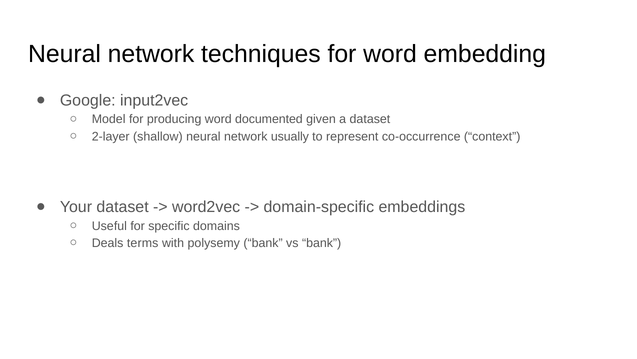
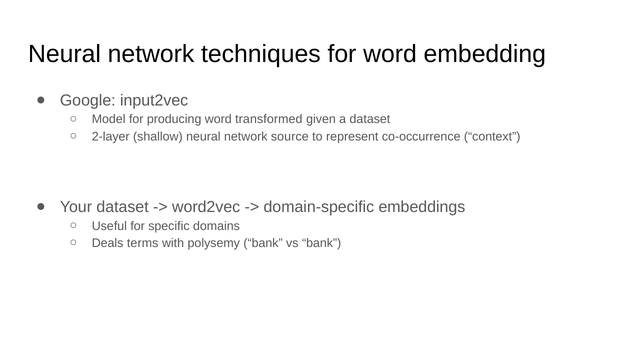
documented: documented -> transformed (269, 119)
usually: usually -> source (290, 136)
